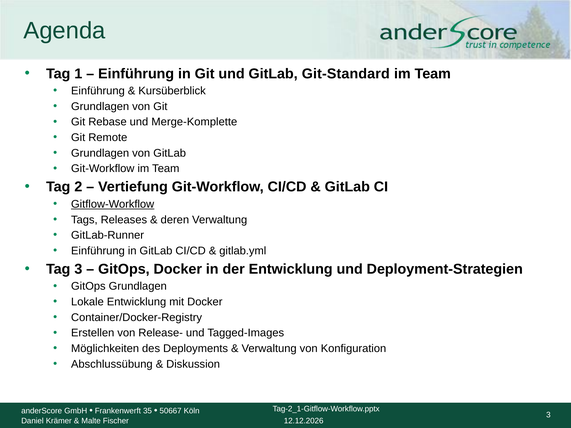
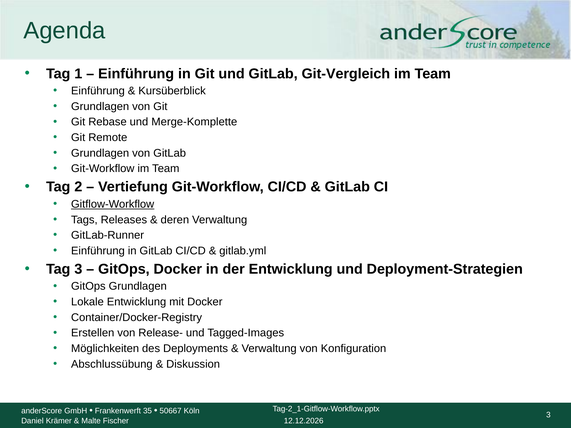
Git-Standard: Git-Standard -> Git-Vergleich (346, 74)
